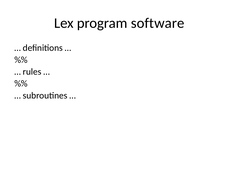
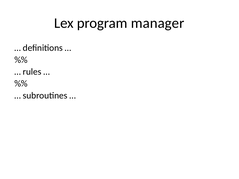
software: software -> manager (158, 23)
